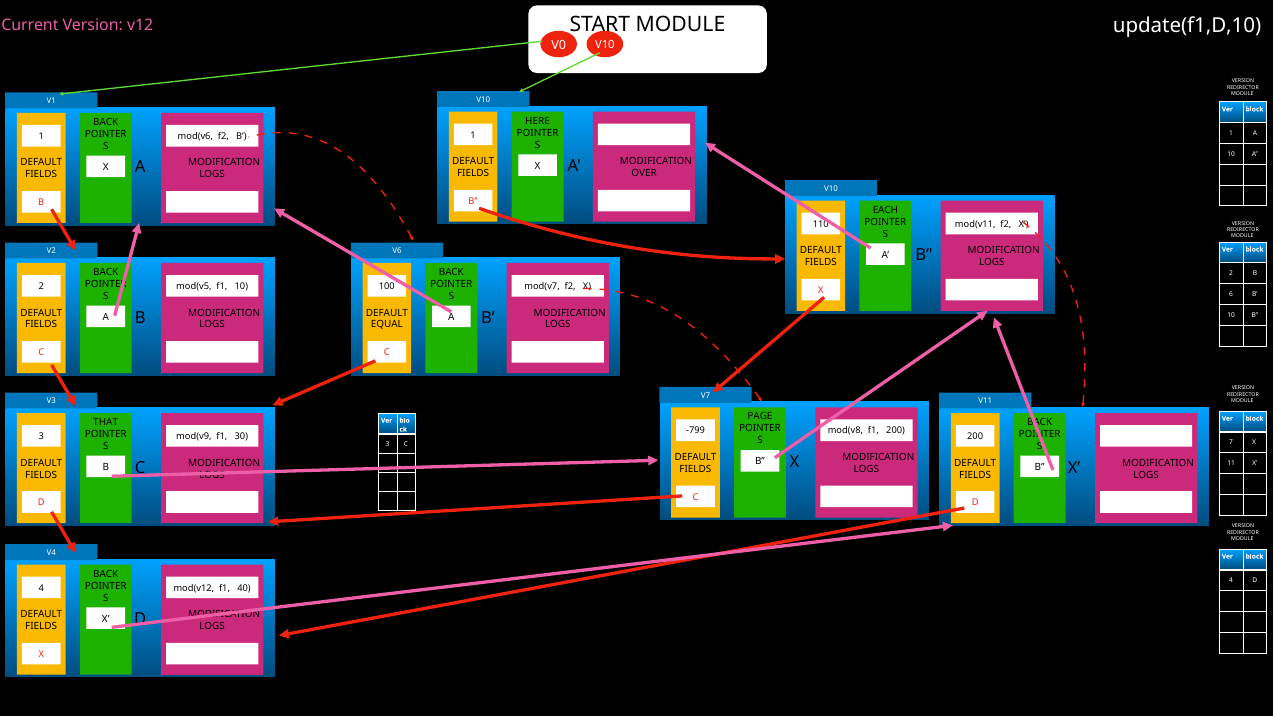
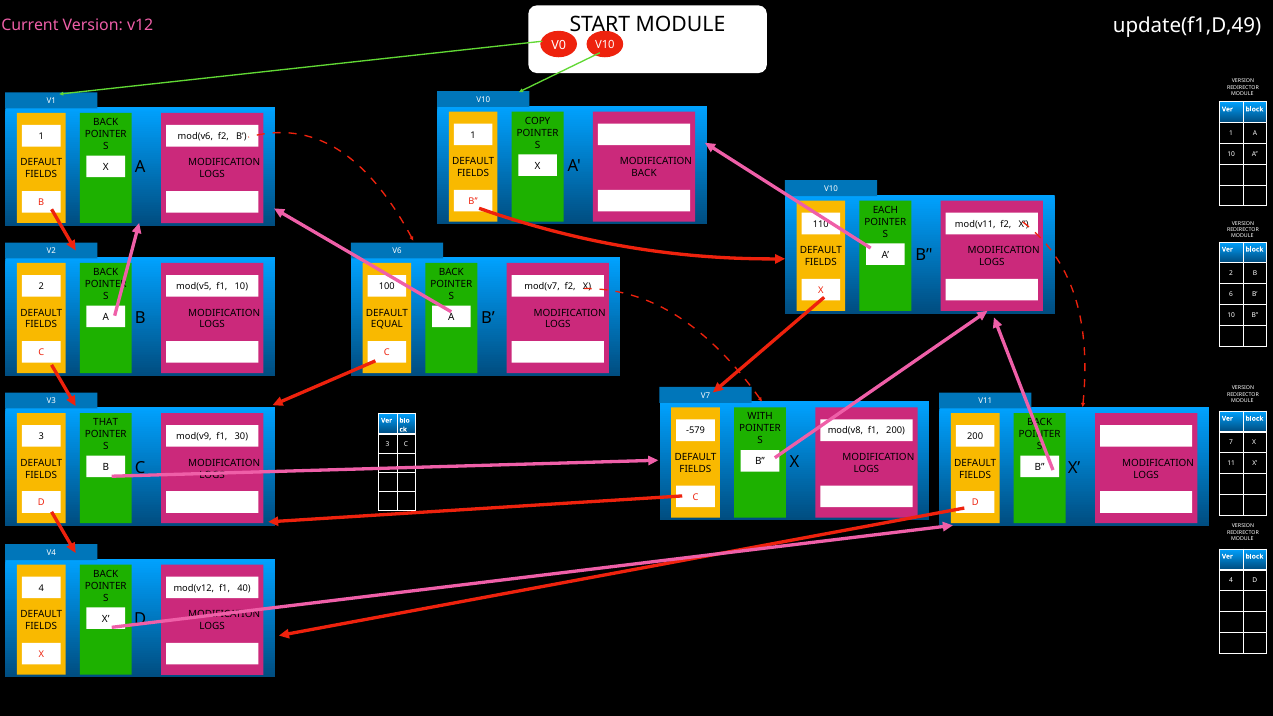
update(f1,D,10: update(f1,D,10 -> update(f1,D,49 (1187, 26)
HERE: HERE -> COPY (538, 121)
OVER: OVER -> BACK (644, 173)
PAGE: PAGE -> WITH (760, 417)
-799: -799 -> -579 (695, 431)
